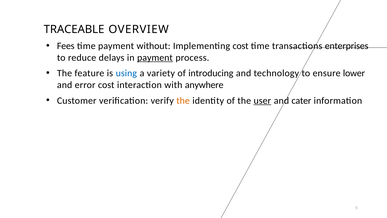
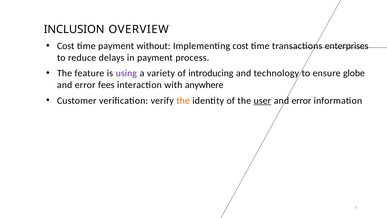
TRACEABLE: TRACEABLE -> INCLUSION (74, 29)
Fees: Fees -> Cost (66, 46)
payment underline: present -> none (155, 58)
using colour: blue -> purple (126, 73)
lower: lower -> globe (354, 73)
error cost: cost -> fees (106, 85)
cater: cater -> error (301, 100)
